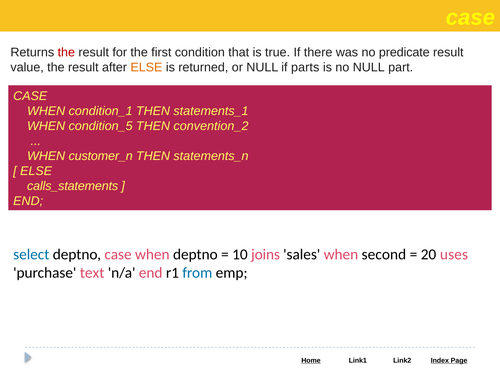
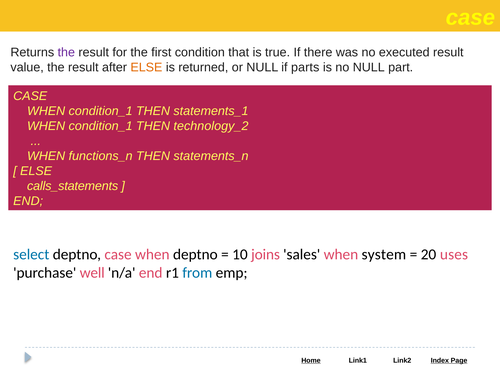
the colour: red -> purple (66, 52)
predicate: predicate -> executed (404, 52)
condition_5: condition_5 -> condition_1 (101, 126)
convention_2: convention_2 -> technology_2 (211, 126)
customer_n: customer_n -> functions_n (101, 156)
second: second -> system (384, 254)
text: text -> well (92, 273)
